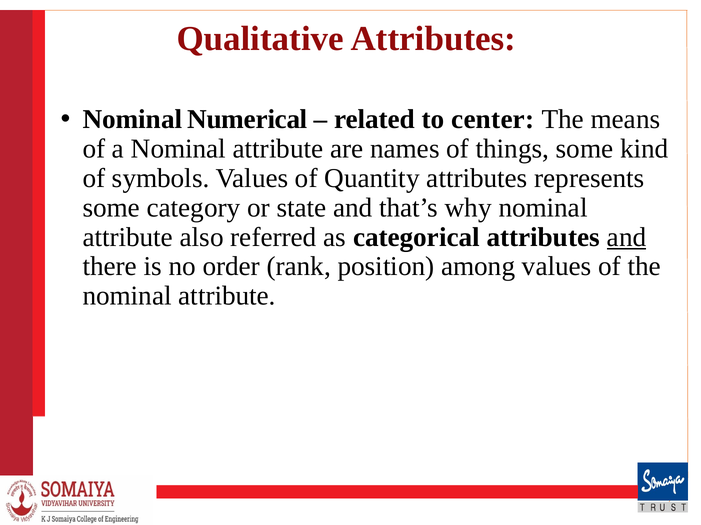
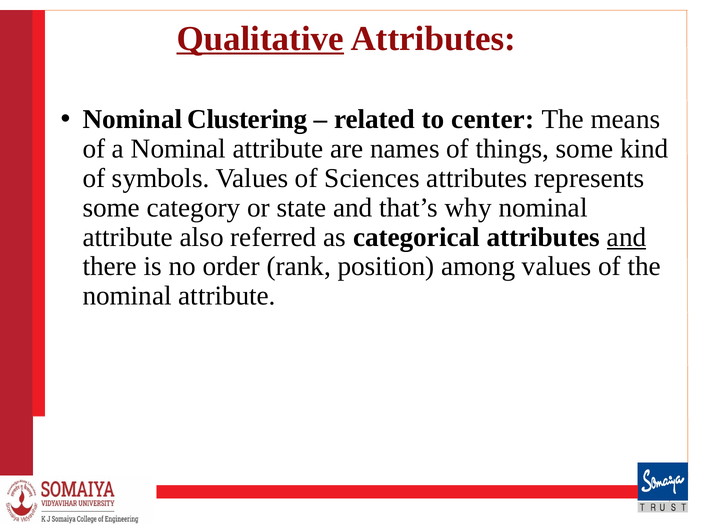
Qualitative underline: none -> present (260, 39)
Numerical: Numerical -> Clustering (247, 120)
Quantity: Quantity -> Sciences (372, 179)
